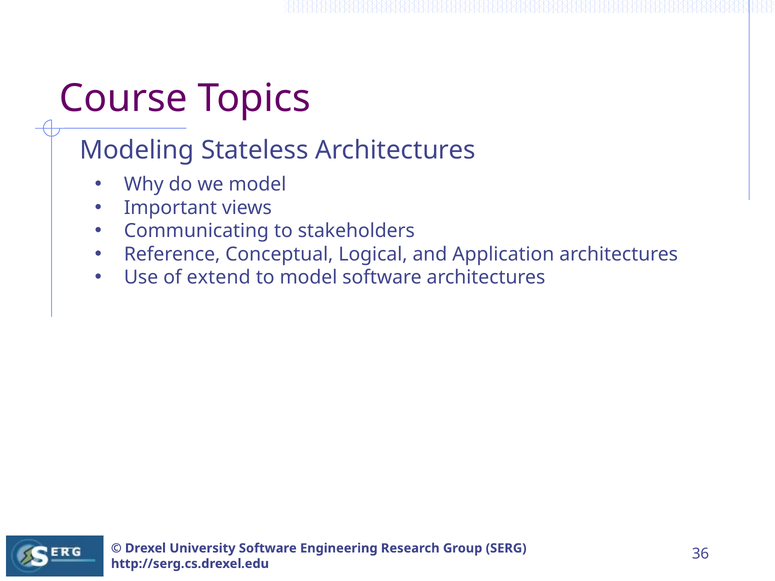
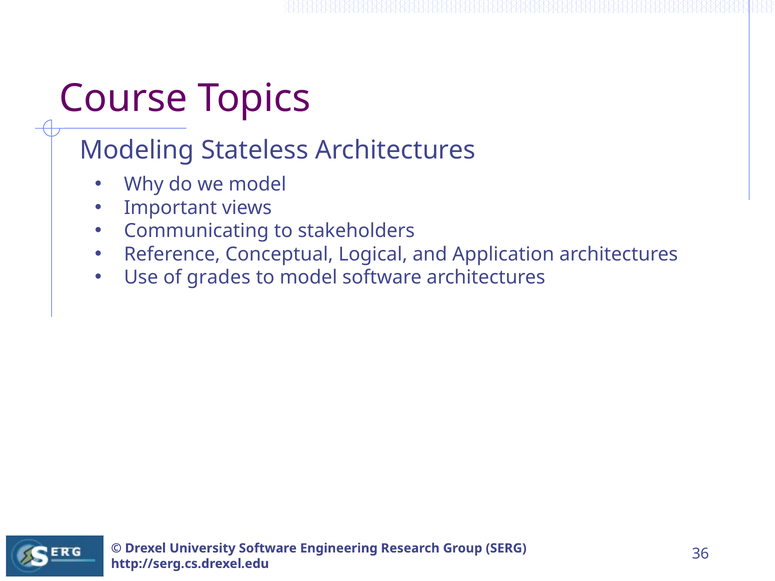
extend: extend -> grades (219, 278)
